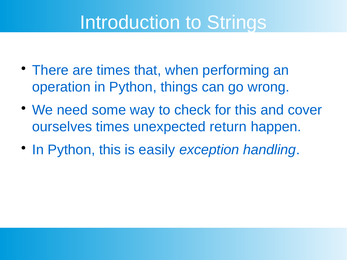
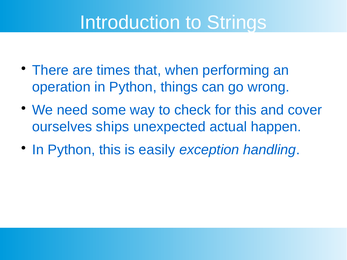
ourselves times: times -> ships (113, 127)
return: return -> actual (228, 127)
